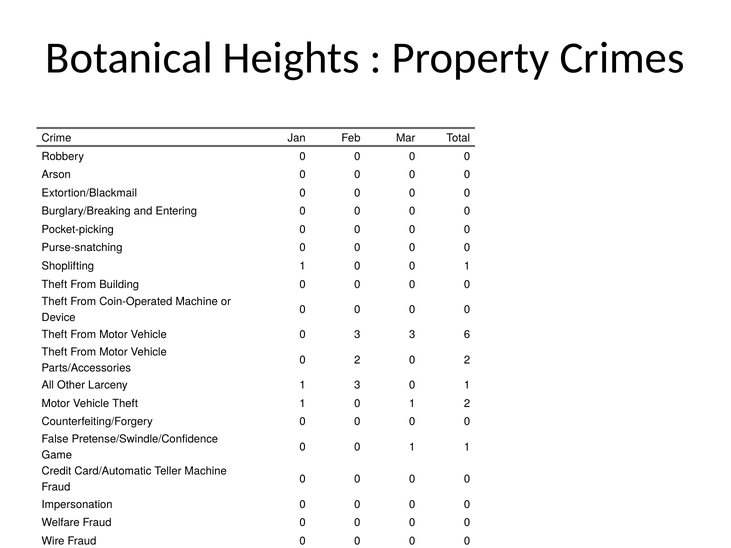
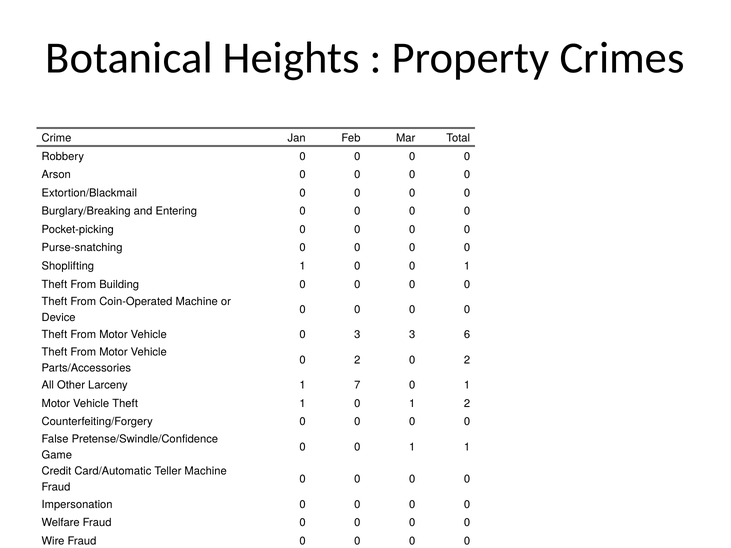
1 3: 3 -> 7 (357, 385)
